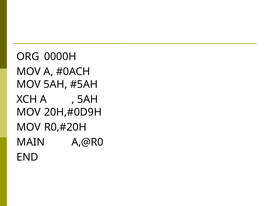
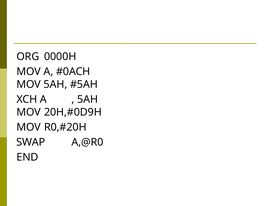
MAIN: MAIN -> SWAP (31, 142)
